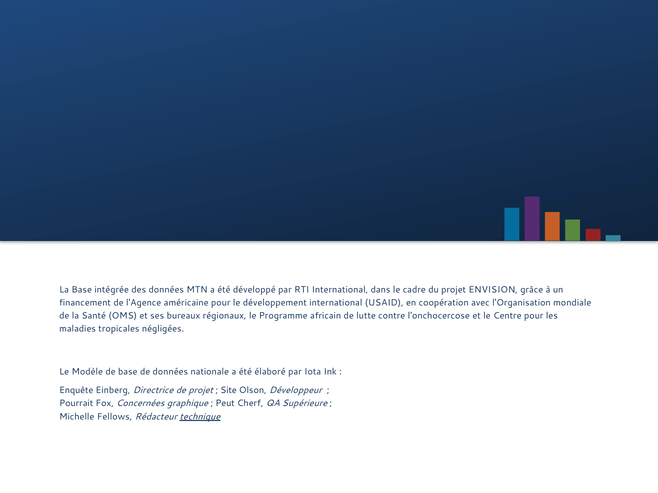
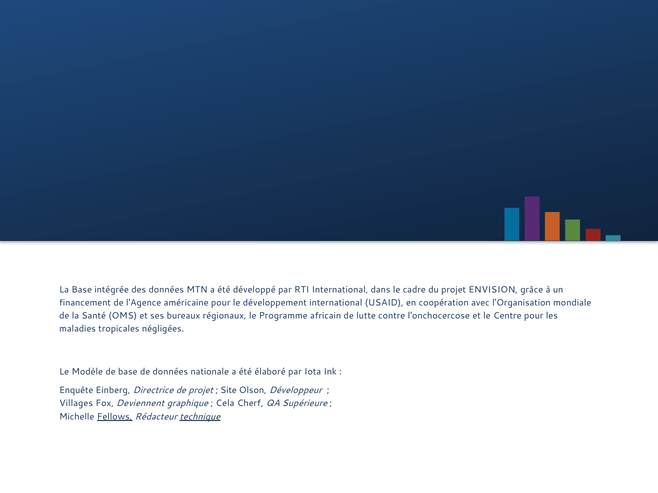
Pourrait: Pourrait -> Villages (76, 404)
Concernées: Concernées -> Deviennent (140, 404)
Peut: Peut -> Cela (225, 404)
Fellows underline: none -> present (115, 417)
